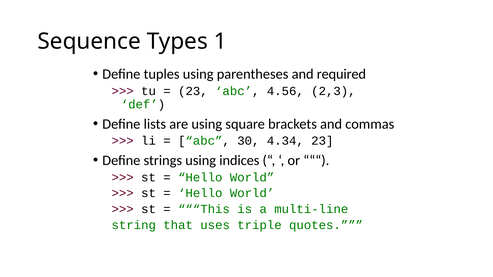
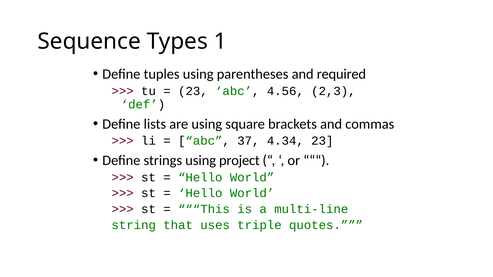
30: 30 -> 37 (248, 141)
indices: indices -> project (239, 161)
